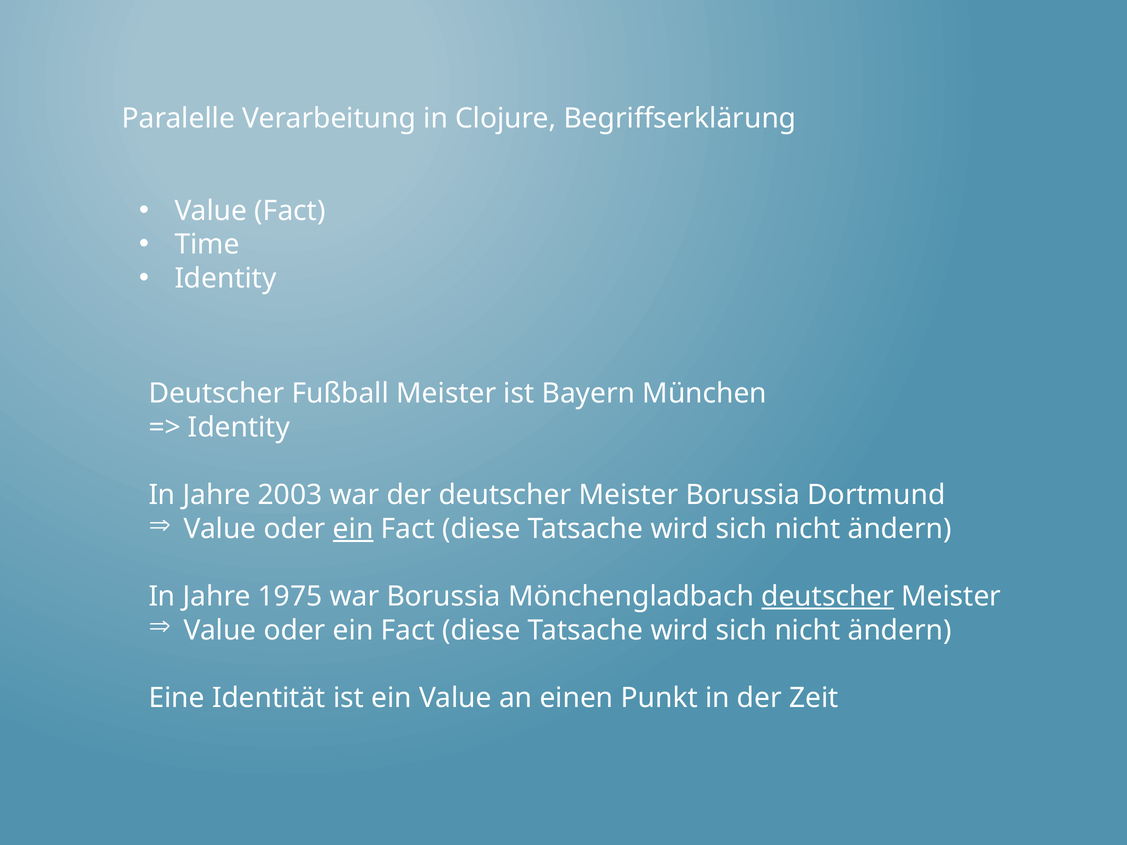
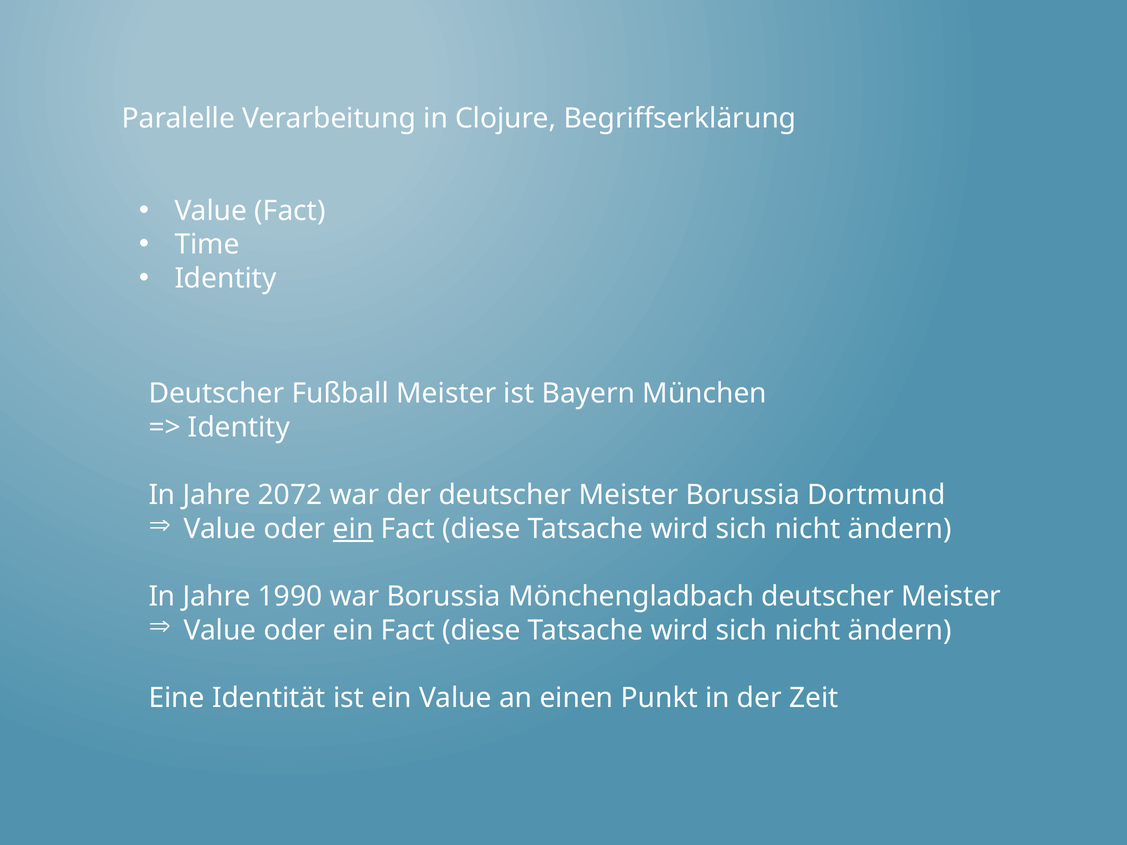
2003: 2003 -> 2072 (290, 495)
1975: 1975 -> 1990 (290, 597)
deutscher underline: present -> none (828, 597)
